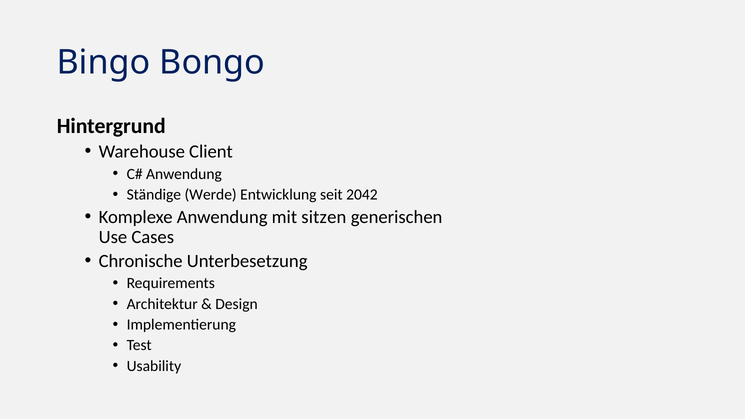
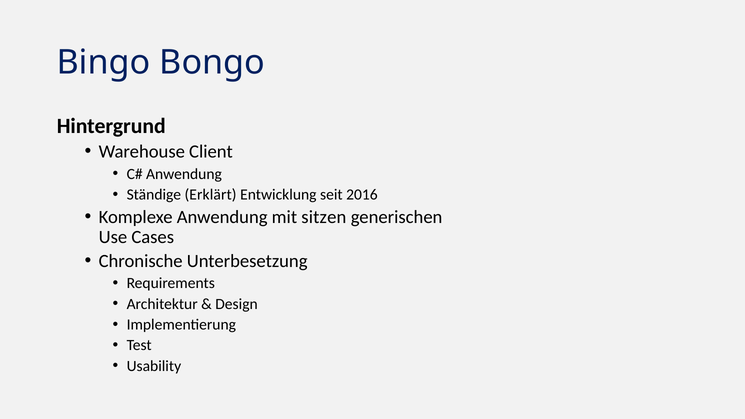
Werde: Werde -> Erklärt (211, 195)
2042: 2042 -> 2016 (362, 195)
